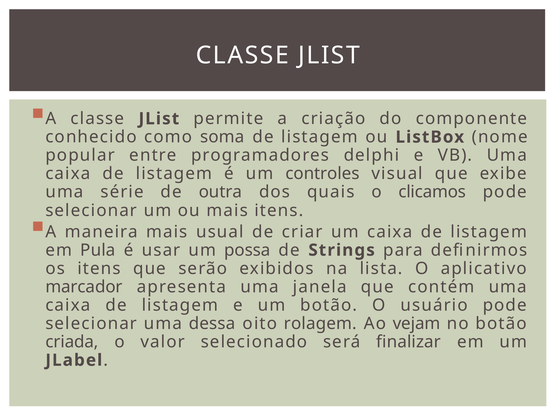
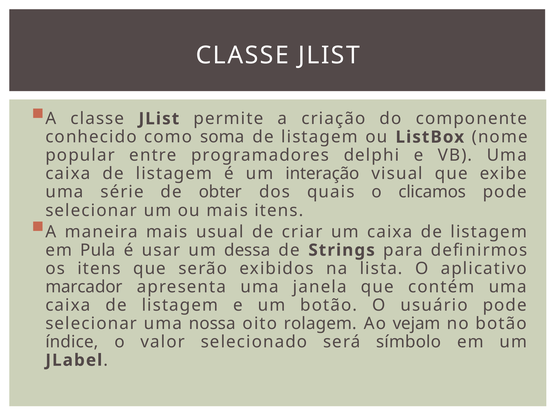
controles: controles -> interação (323, 174)
outra: outra -> obter (220, 192)
possa: possa -> dessa (247, 250)
dessa: dessa -> nossa (212, 324)
criada: criada -> índice (72, 342)
finalizar: finalizar -> símbolo (409, 342)
